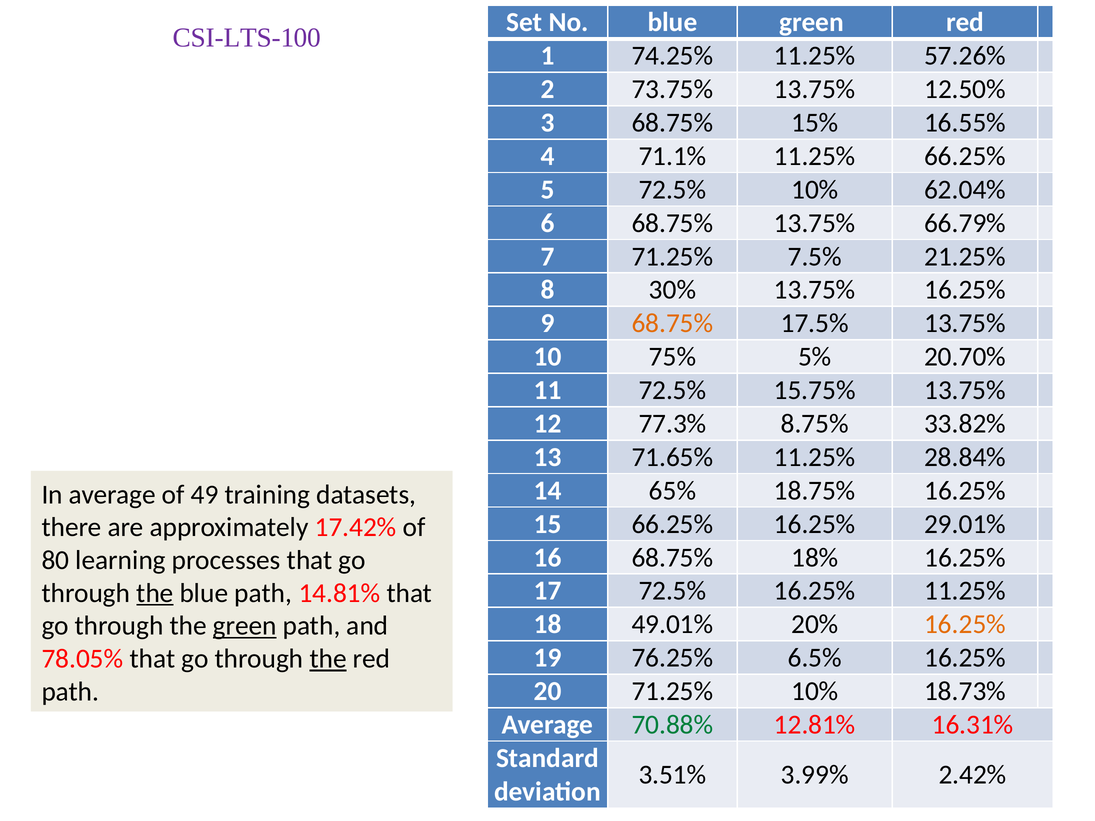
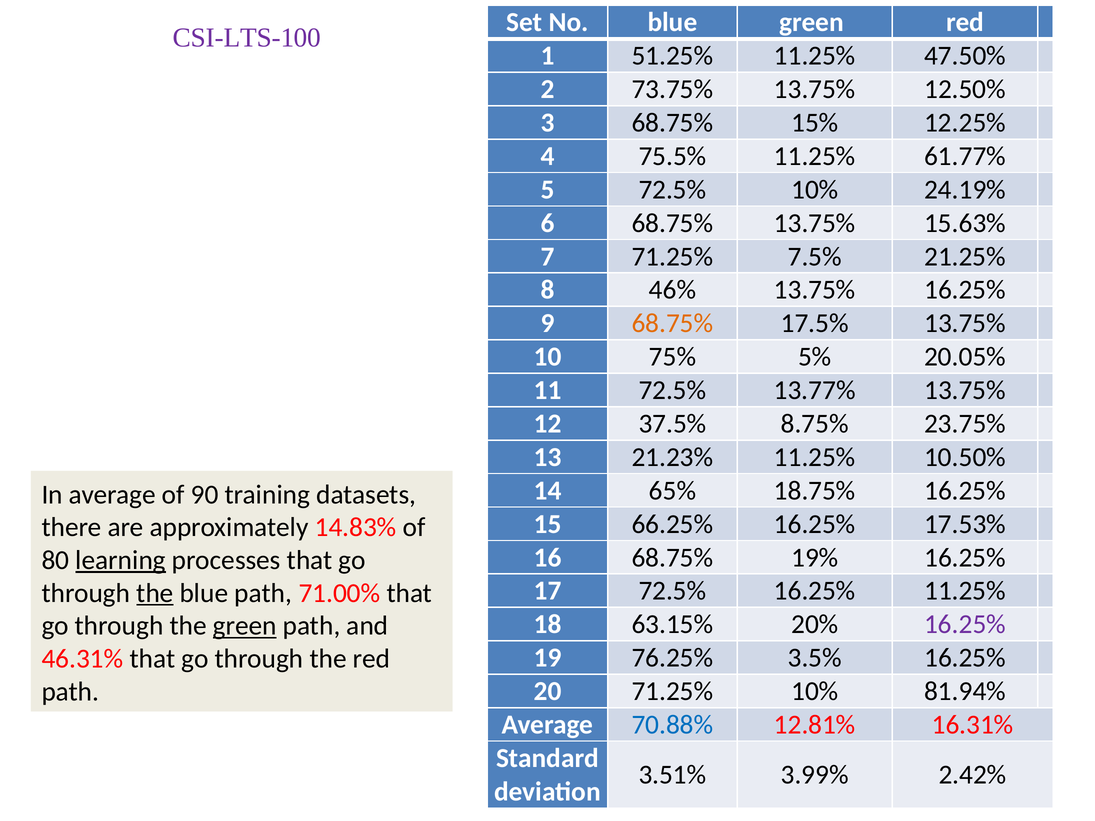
74.25%: 74.25% -> 51.25% (672, 56)
57.26%: 57.26% -> 47.50% (965, 56)
16.55%: 16.55% -> 12.25% (965, 123)
71.1%: 71.1% -> 75.5% (672, 156)
11.25% 66.25%: 66.25% -> 61.77% (965, 156)
62.04%: 62.04% -> 24.19% (965, 190)
66.79%: 66.79% -> 15.63% (965, 223)
30%: 30% -> 46% (673, 290)
20.70%: 20.70% -> 20.05% (965, 357)
15.75%: 15.75% -> 13.77% (815, 390)
77.3%: 77.3% -> 37.5% (672, 424)
33.82%: 33.82% -> 23.75% (965, 424)
71.65%: 71.65% -> 21.23% (672, 457)
28.84%: 28.84% -> 10.50% (965, 457)
49: 49 -> 90 (205, 495)
29.01%: 29.01% -> 17.53% (965, 524)
17.42%: 17.42% -> 14.83% (356, 528)
18%: 18% -> 19% (815, 558)
learning underline: none -> present (121, 560)
14.81%: 14.81% -> 71.00% (339, 593)
49.01%: 49.01% -> 63.15% (672, 625)
16.25% colour: orange -> purple (965, 625)
6.5%: 6.5% -> 3.5% (815, 658)
78.05%: 78.05% -> 46.31% (82, 659)
the underline: present -> none (328, 659)
18.73%: 18.73% -> 81.94% (965, 691)
70.88% colour: green -> blue (672, 725)
